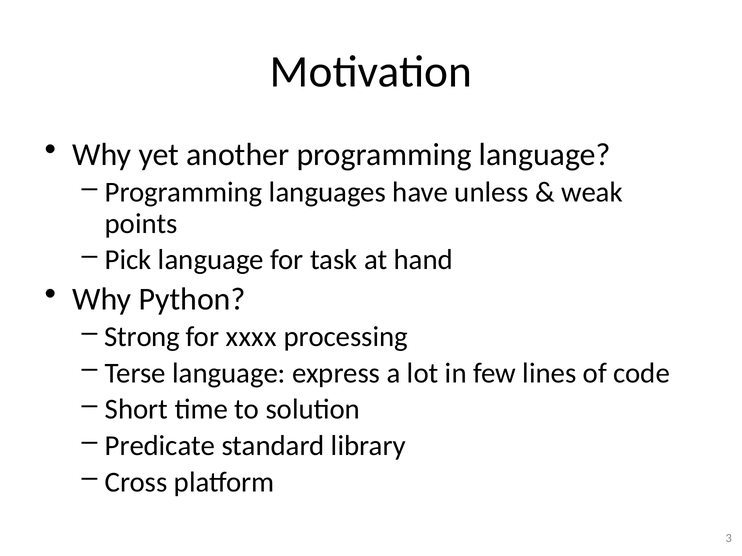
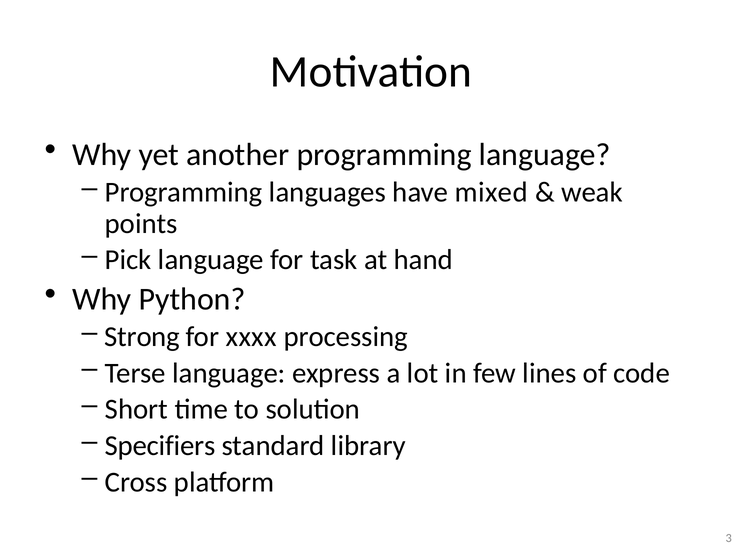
unless: unless -> mixed (491, 193)
Predicate: Predicate -> Specifiers (160, 446)
